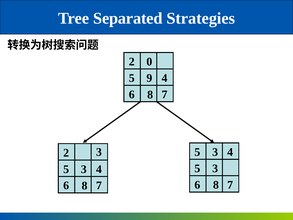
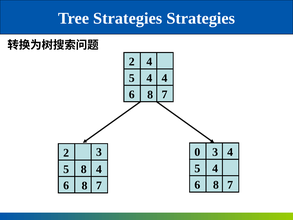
Tree Separated: Separated -> Strategies (128, 18)
2 0: 0 -> 4 (149, 62)
9: 9 -> 4 (149, 78)
5: 5 -> 0 (197, 152)
3: 3 -> 4 (215, 168)
3: 3 -> 8 (84, 169)
